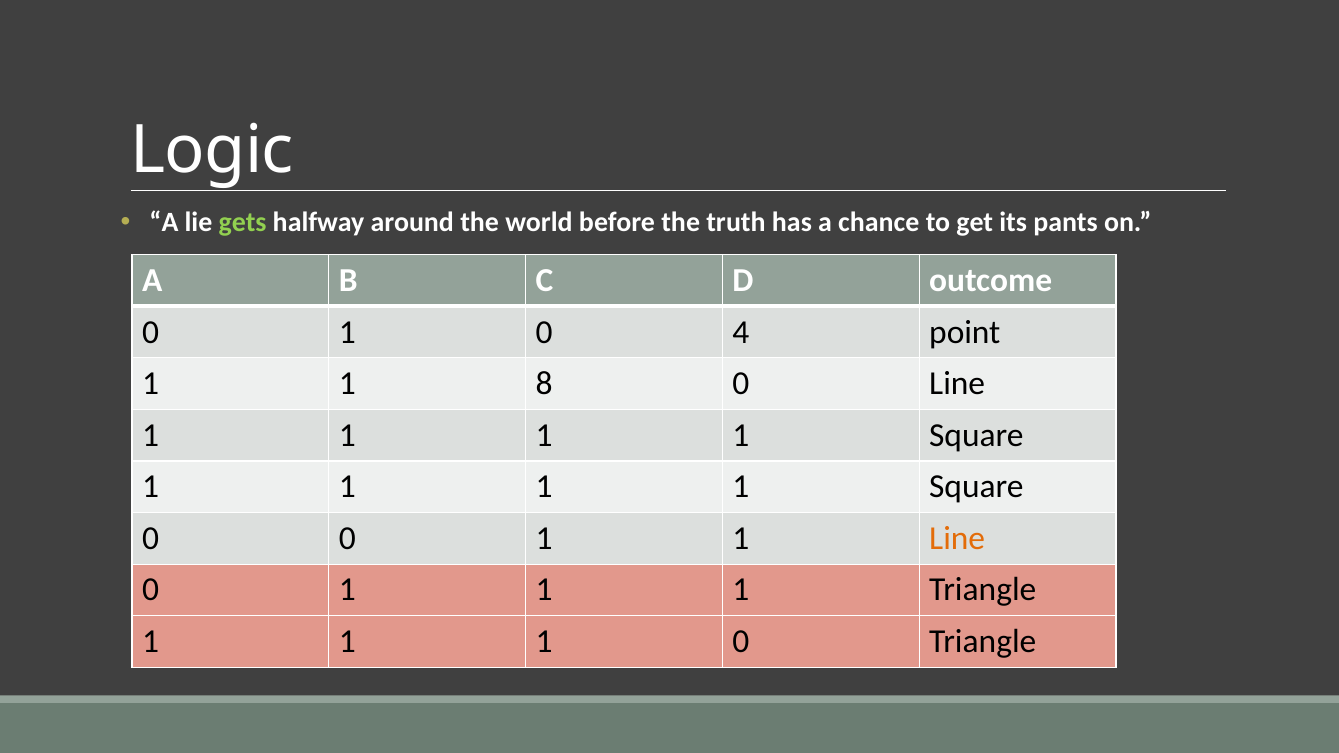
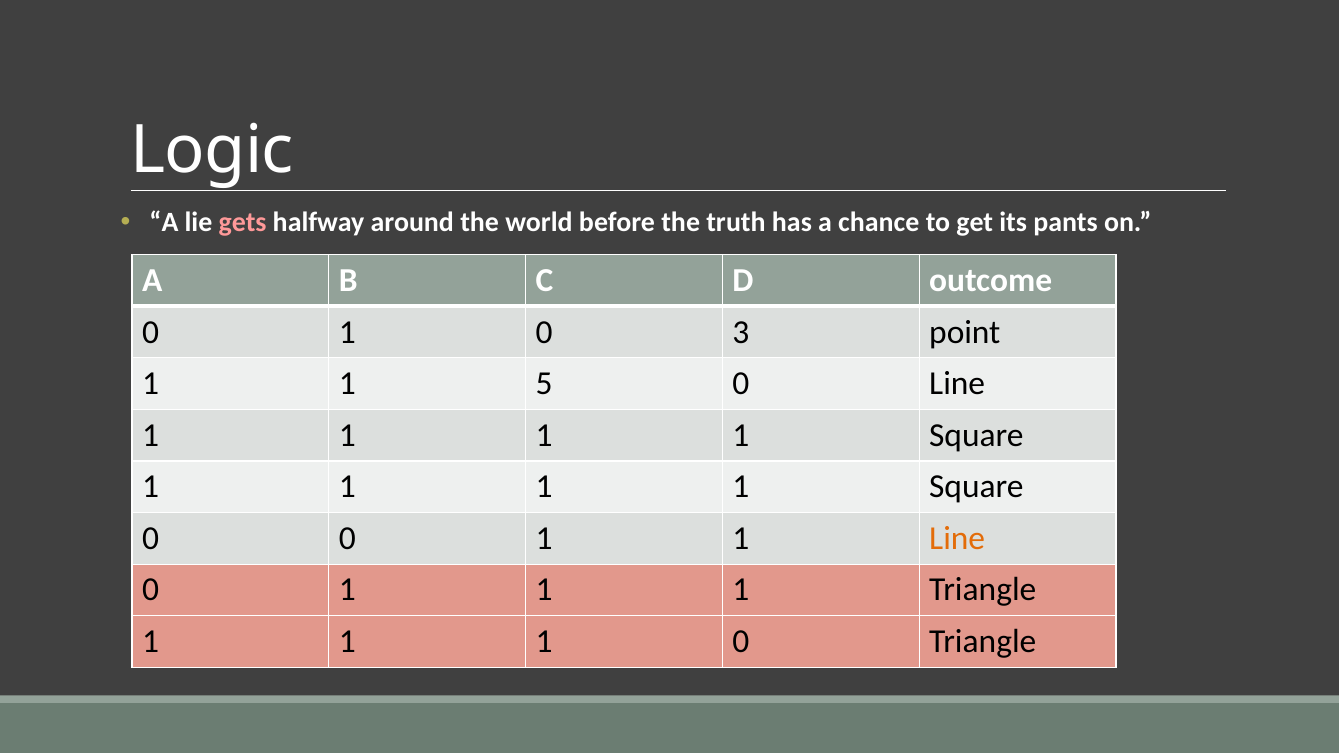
gets colour: light green -> pink (243, 223)
4: 4 -> 3 (741, 332)
8: 8 -> 5 (544, 384)
